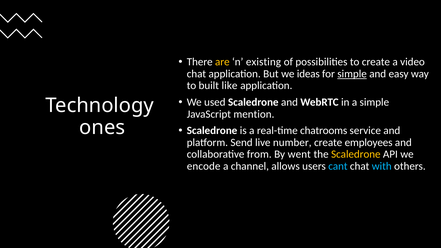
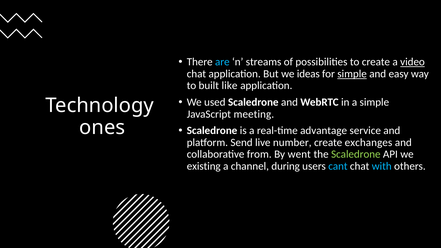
are colour: yellow -> light blue (222, 62)
existing: existing -> streams (264, 62)
video underline: none -> present (412, 62)
mention: mention -> meeting (254, 114)
chatrooms: chatrooms -> advantage (324, 131)
employees: employees -> exchanges (368, 142)
Scaledrone colour: yellow -> light green (356, 154)
encode: encode -> existing (204, 166)
allows: allows -> during (286, 166)
